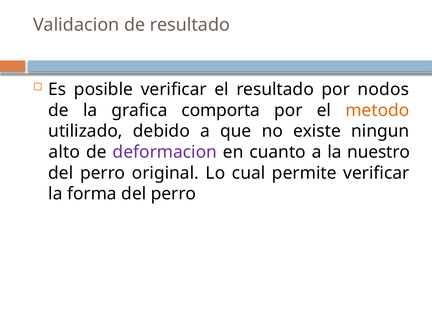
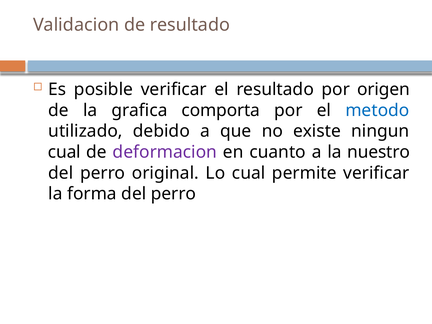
nodos: nodos -> origen (384, 89)
metodo colour: orange -> blue (377, 110)
alto: alto -> cual (64, 152)
